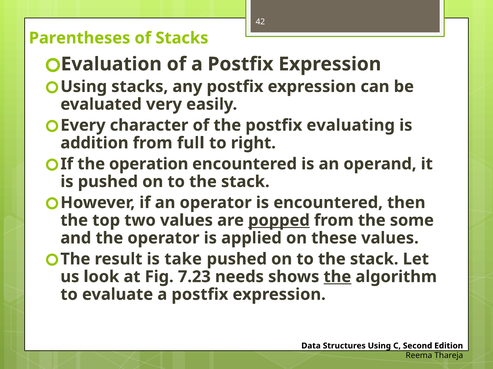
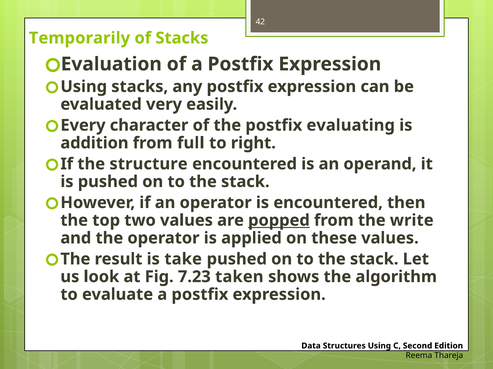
Parentheses: Parentheses -> Temporarily (79, 38)
operation: operation -> structure (149, 164)
some: some -> write (412, 221)
needs: needs -> taken (239, 277)
the underline: present -> none (337, 277)
